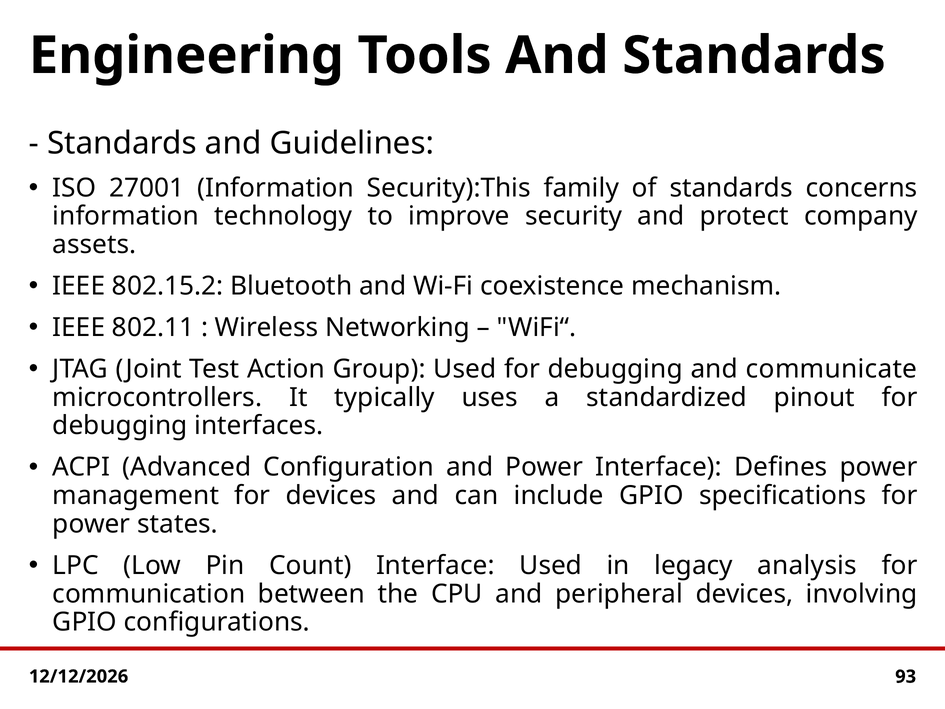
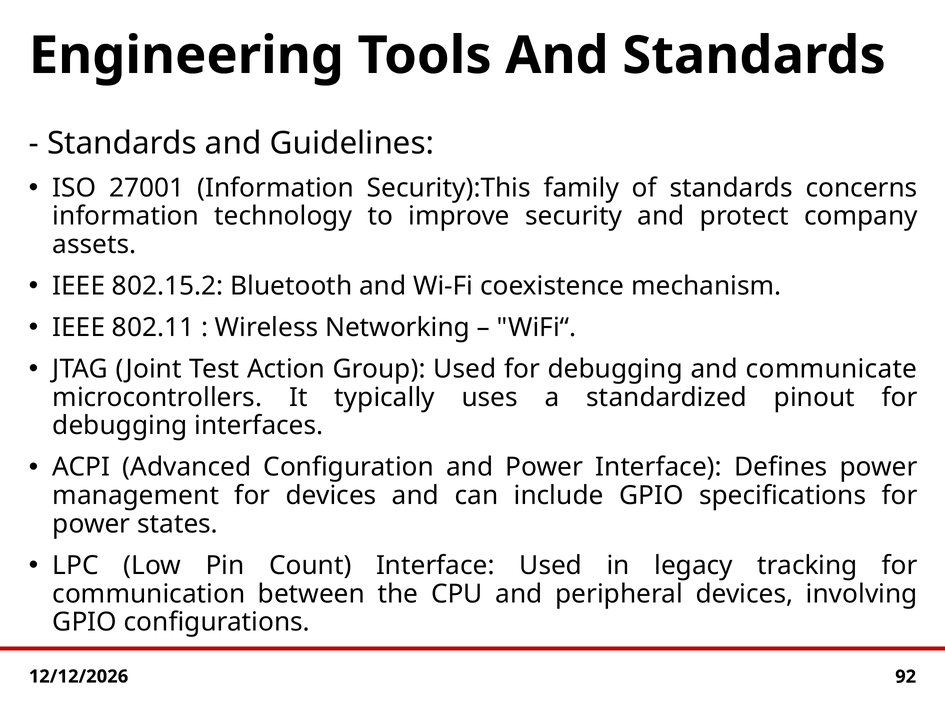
analysis: analysis -> tracking (807, 565)
93: 93 -> 92 (906, 676)
